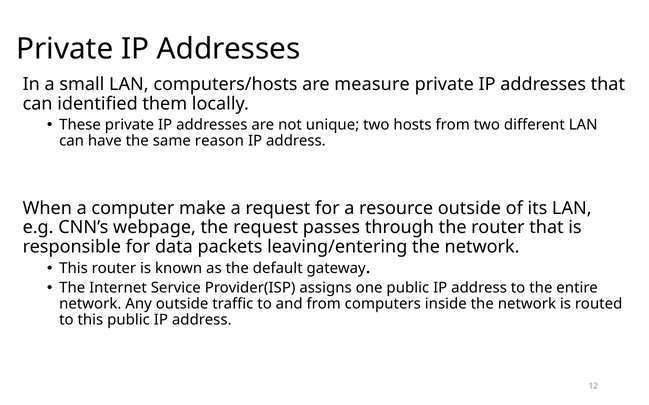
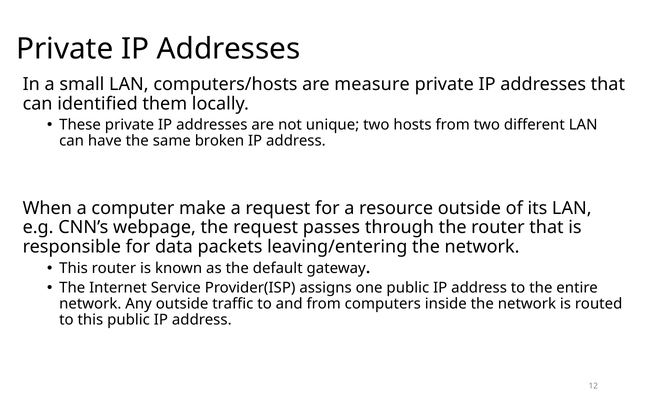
reason: reason -> broken (220, 141)
